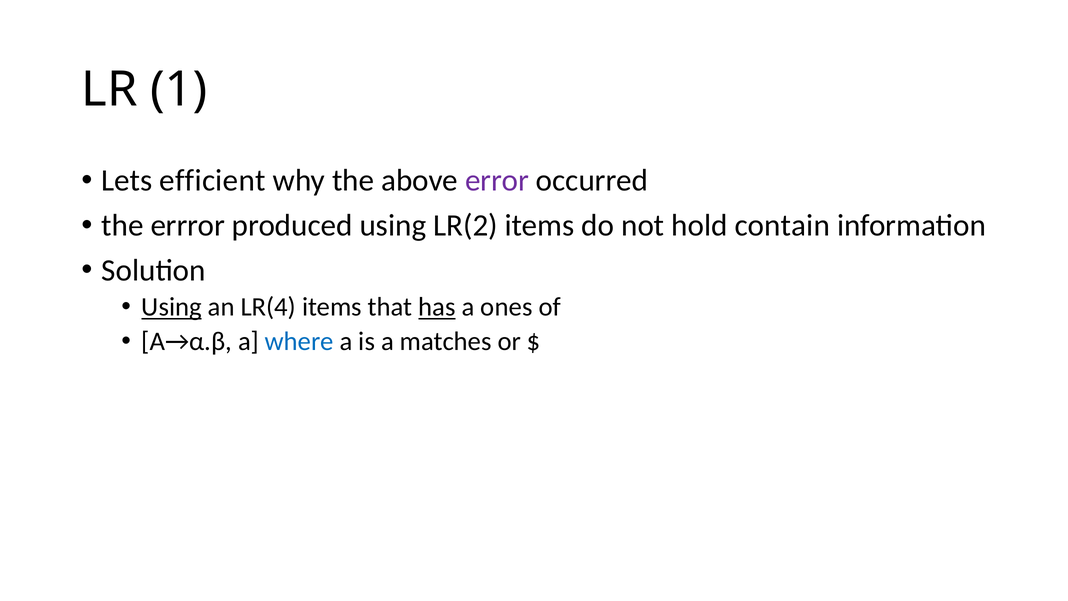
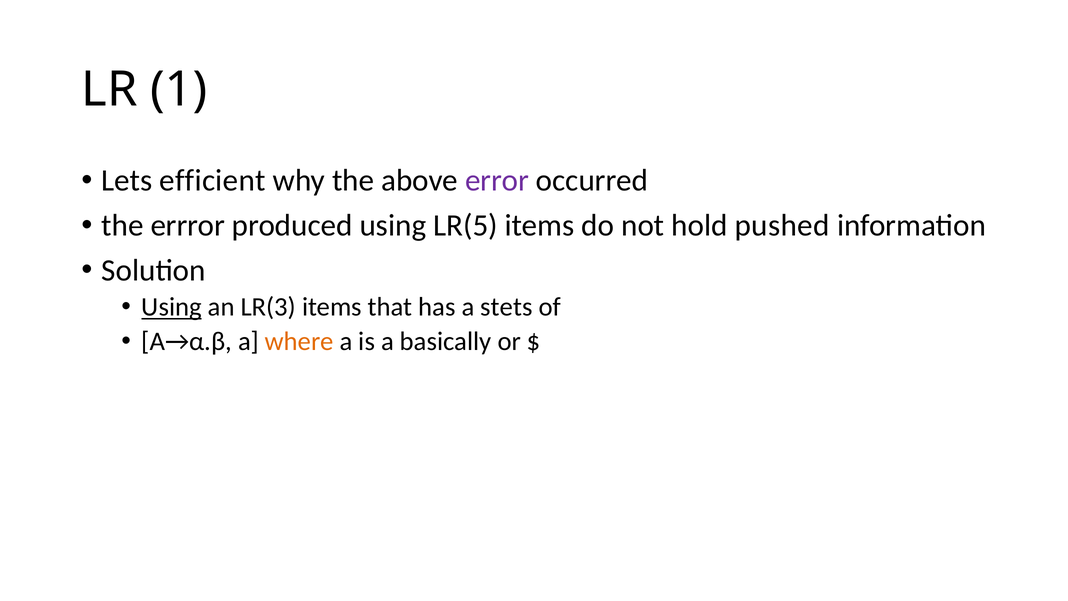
LR(2: LR(2 -> LR(5 (465, 225)
contain: contain -> pushed (782, 225)
LR(4: LR(4 -> LR(3 (268, 307)
has underline: present -> none (437, 307)
ones: ones -> stets (507, 307)
where colour: blue -> orange (299, 341)
matches: matches -> basically (446, 341)
